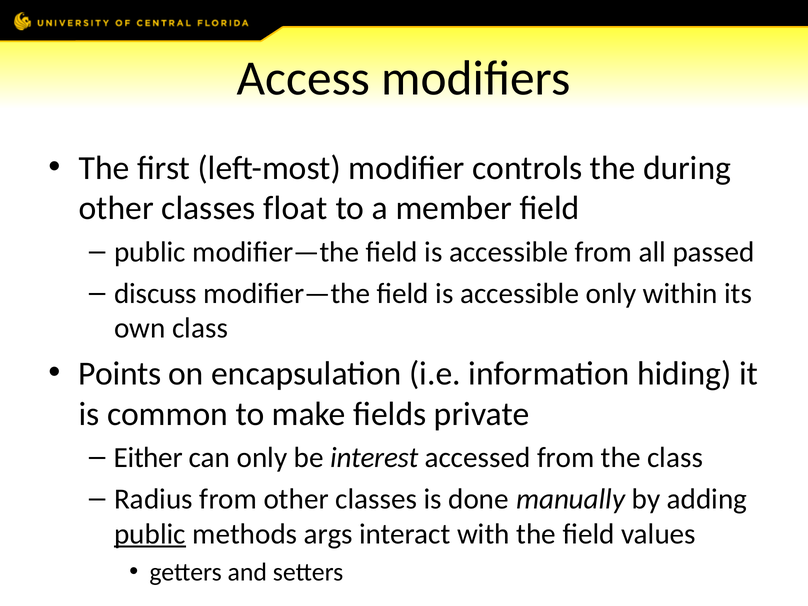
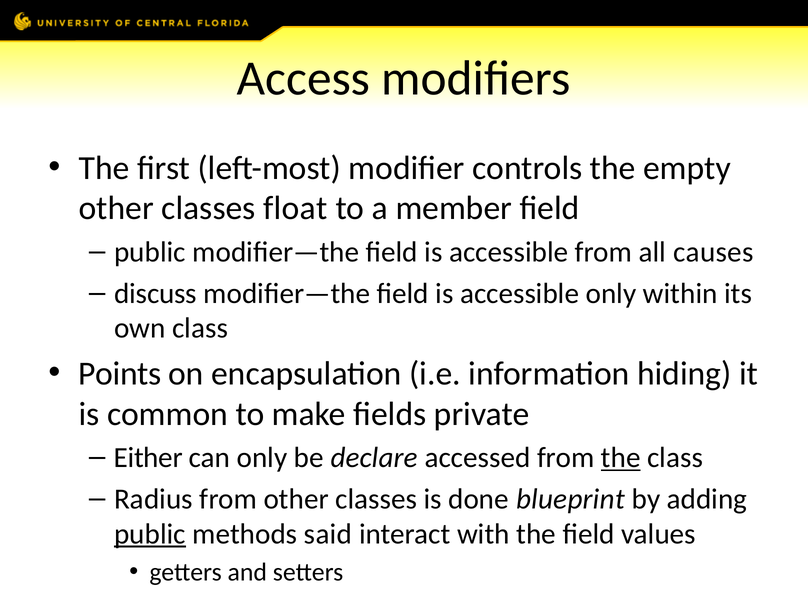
during: during -> empty (687, 168)
passed: passed -> causes (713, 252)
interest: interest -> declare (374, 458)
the underline: none -> present (621, 458)
manually: manually -> blueprint (570, 499)
args: args -> said (328, 534)
